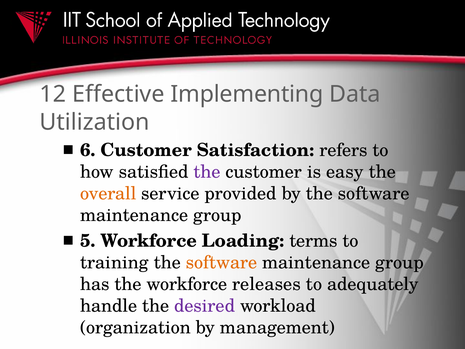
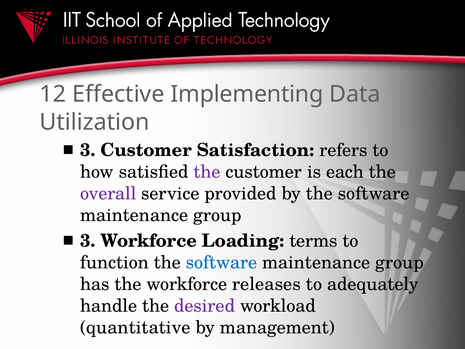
6: 6 -> 3 (88, 150)
easy: easy -> each (345, 172)
overall colour: orange -> purple (108, 193)
5: 5 -> 3 (88, 241)
training: training -> function (114, 262)
software colour: orange -> blue (221, 262)
organization: organization -> quantitative (135, 327)
